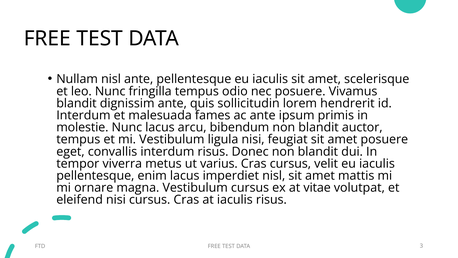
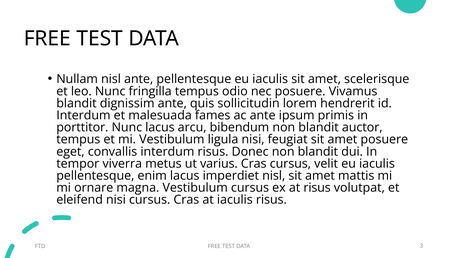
molestie: molestie -> porttitor (82, 127)
at vitae: vitae -> risus (317, 188)
